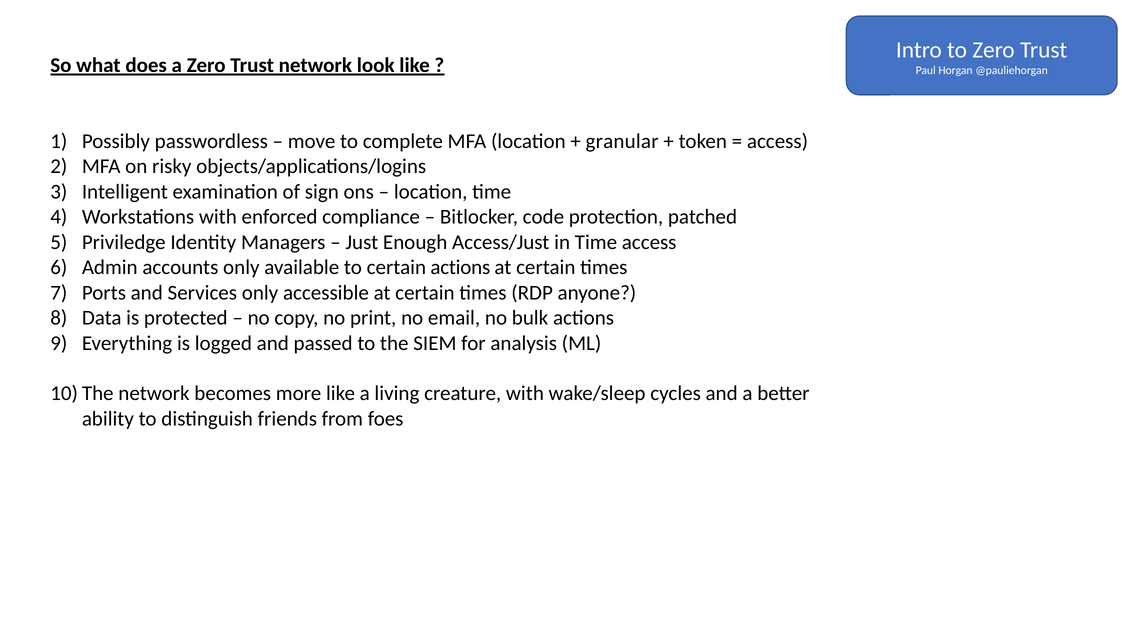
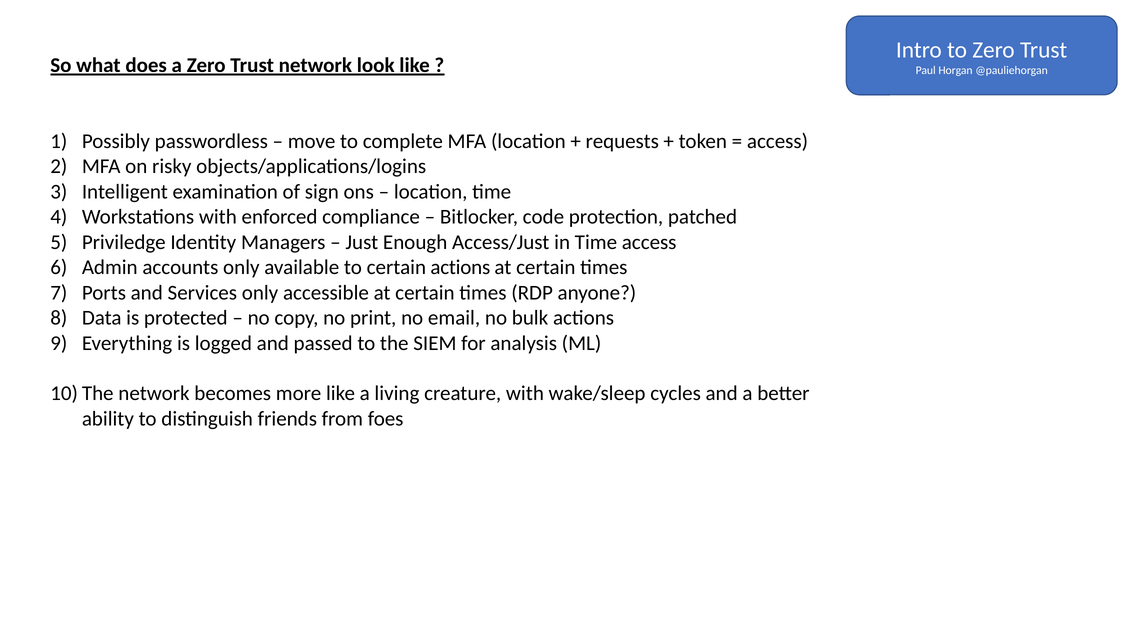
granular: granular -> requests (622, 141)
